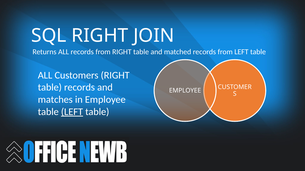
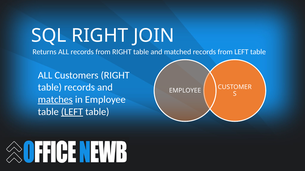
matches underline: none -> present (55, 100)
